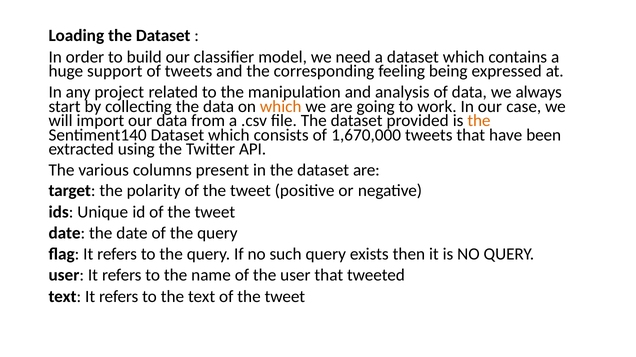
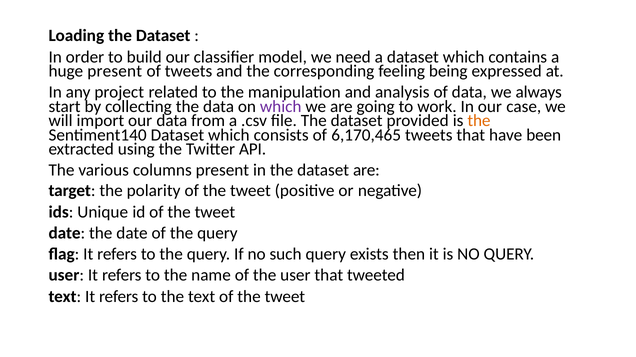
huge support: support -> present (115, 71)
which colour: orange -> purple (281, 107)
1,670,000: 1,670,000 -> 6,170,465 (366, 135)
